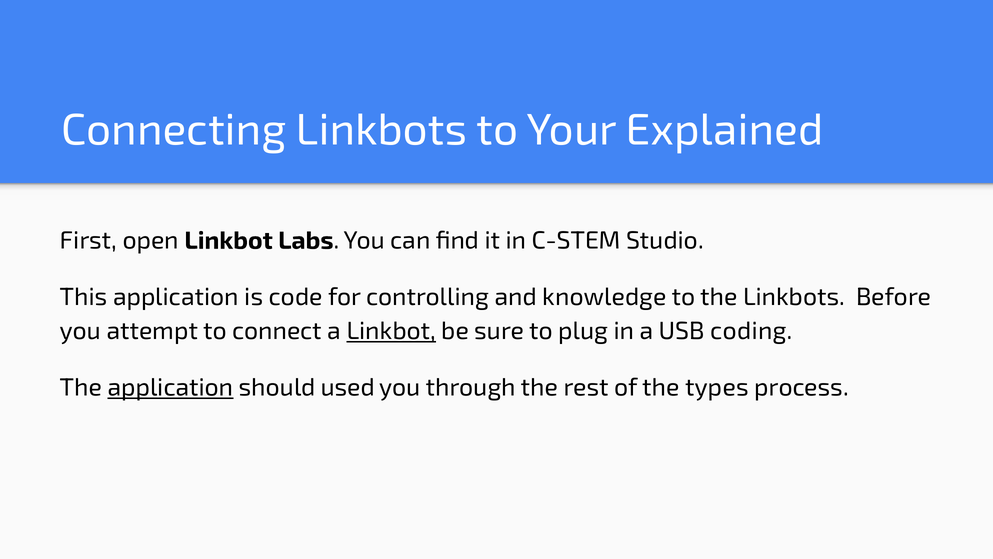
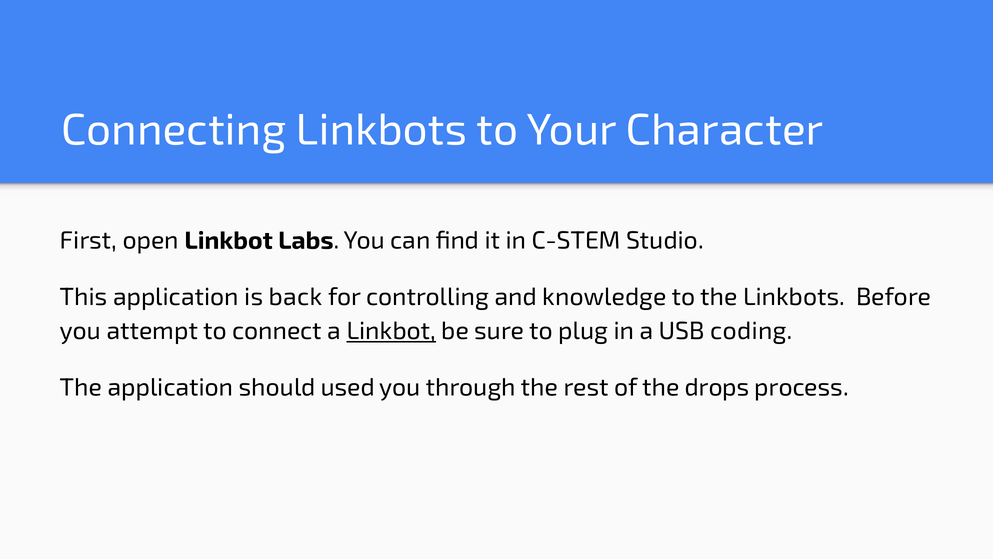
Explained: Explained -> Character (725, 130)
code: code -> back (296, 297)
application underline: present -> none (170, 387)
types: types -> drops (717, 387)
